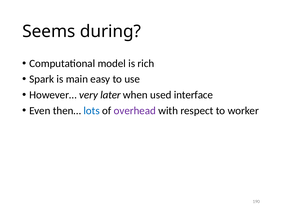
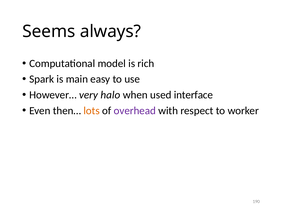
during: during -> always (110, 32)
later: later -> halo (110, 95)
lots colour: blue -> orange (92, 111)
